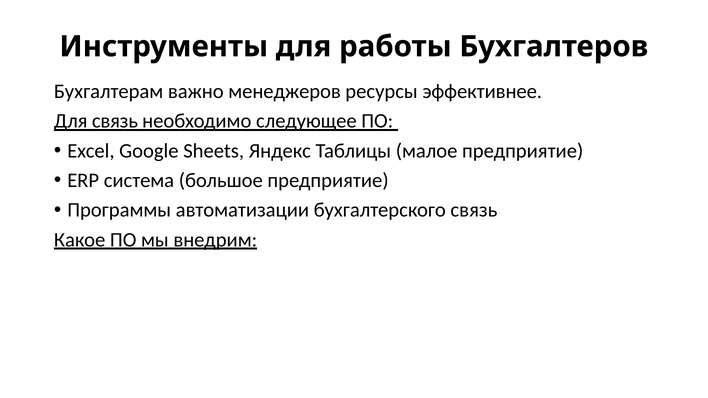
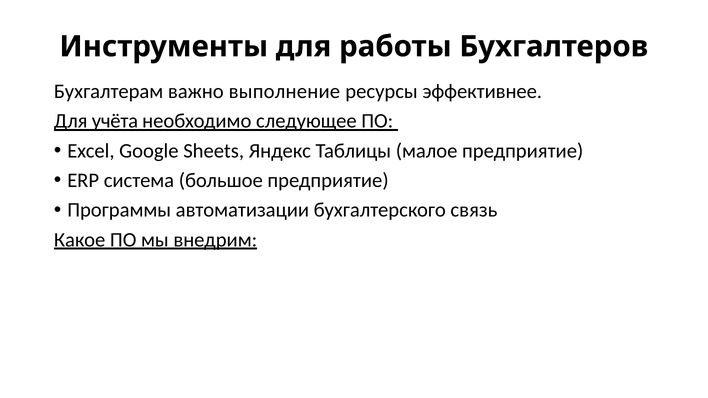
менеджеров: менеджеров -> выполнение (284, 91)
Для связь: связь -> учёта (115, 121)
